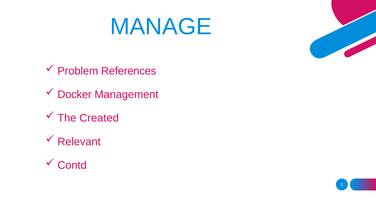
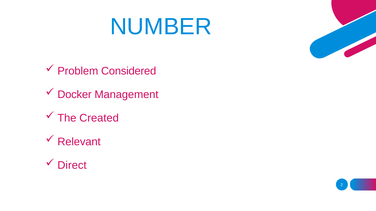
MANAGE: MANAGE -> NUMBER (161, 27)
References: References -> Considered (129, 71)
Contd: Contd -> Direct (72, 166)
